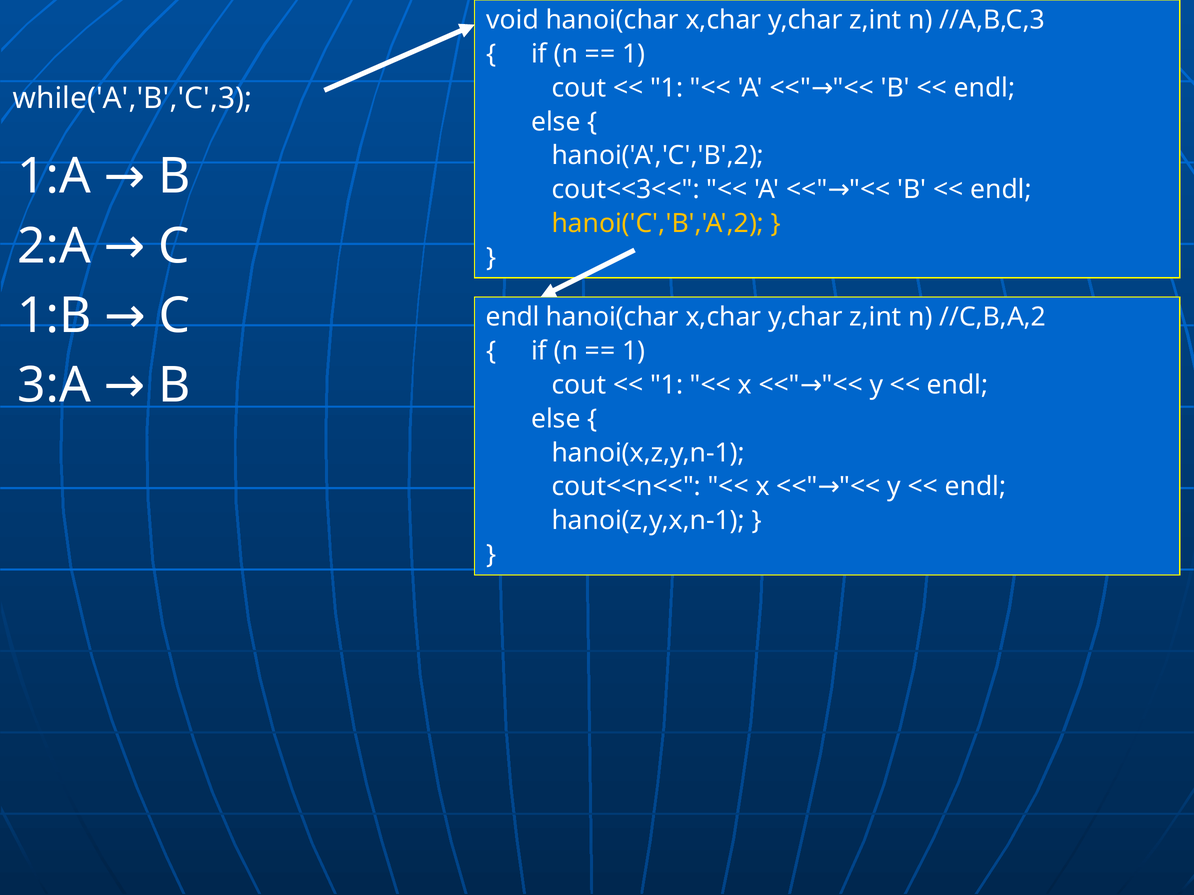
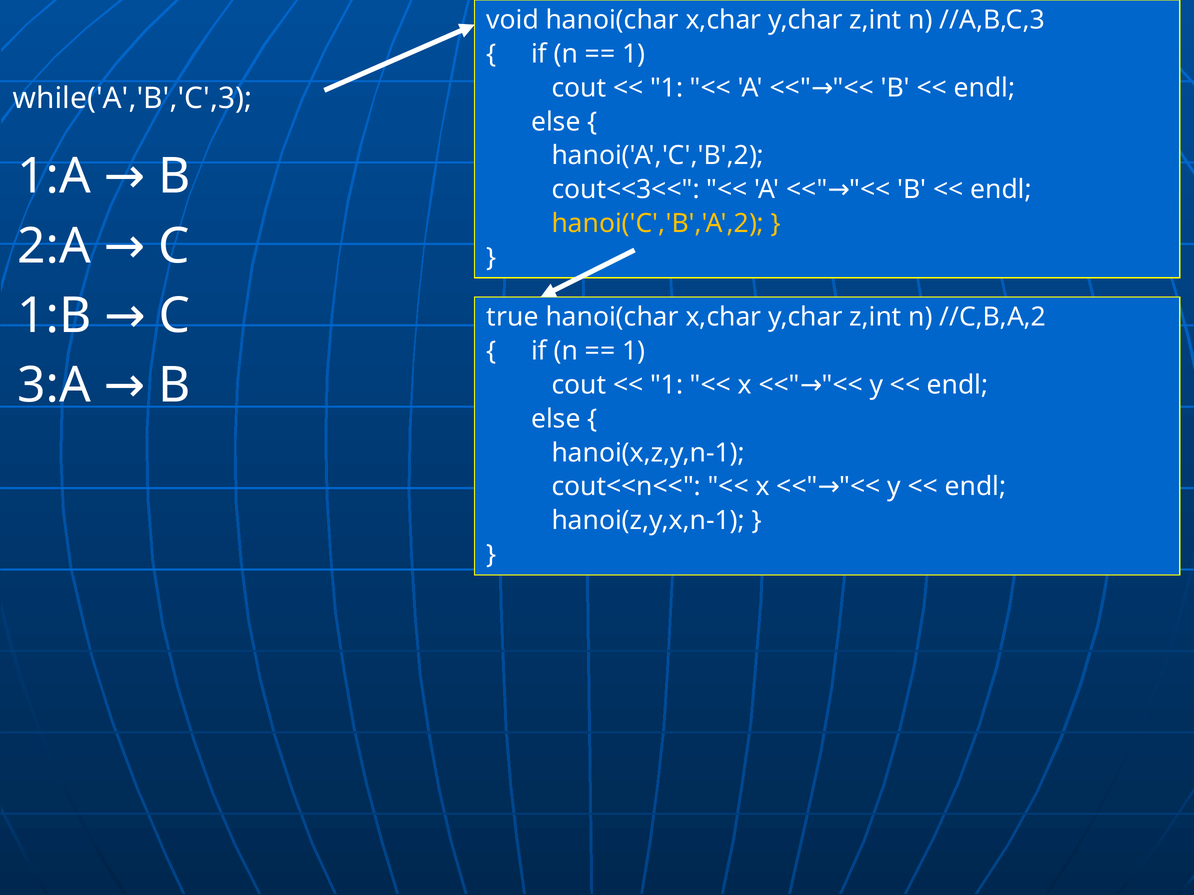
endl: endl -> true (513, 317)
